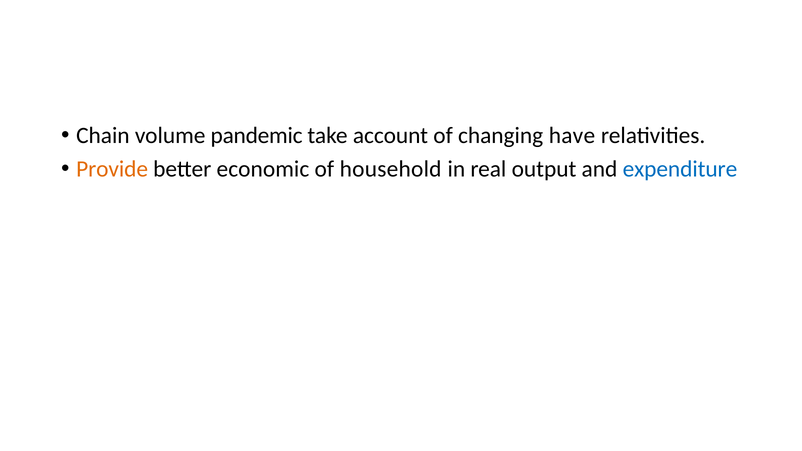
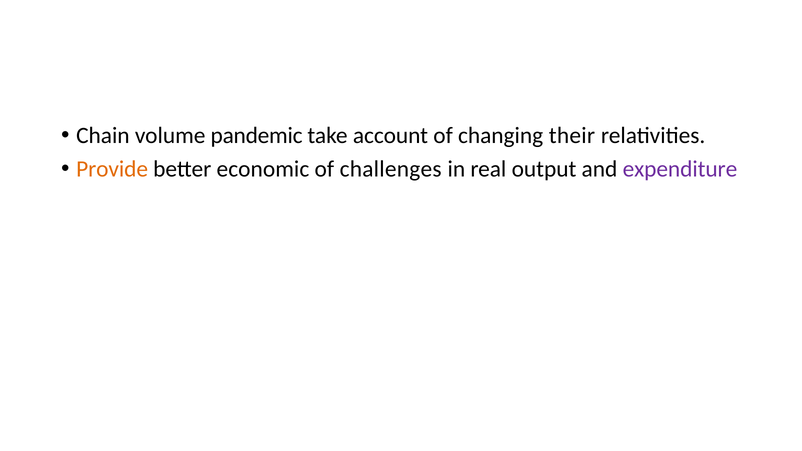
have: have -> their (572, 136)
household: household -> challenges (391, 169)
expenditure colour: blue -> purple (680, 169)
